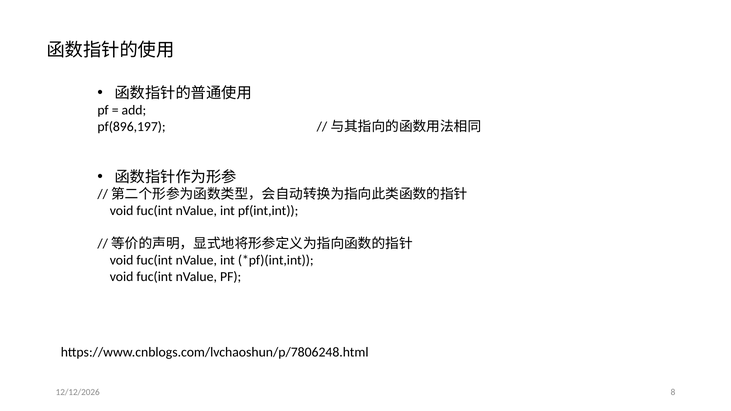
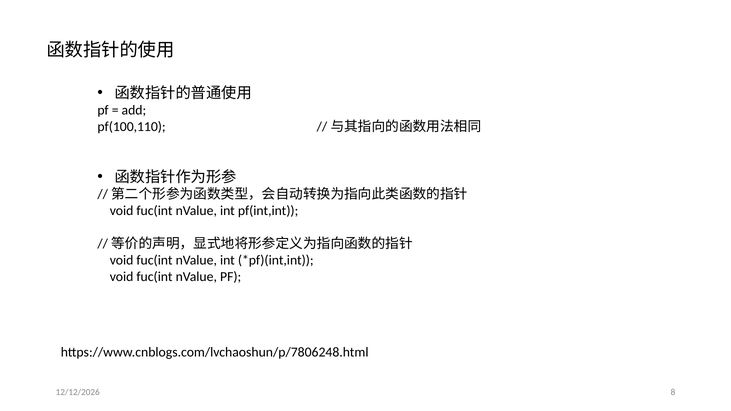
pf(896,197: pf(896,197 -> pf(100,110 (132, 127)
